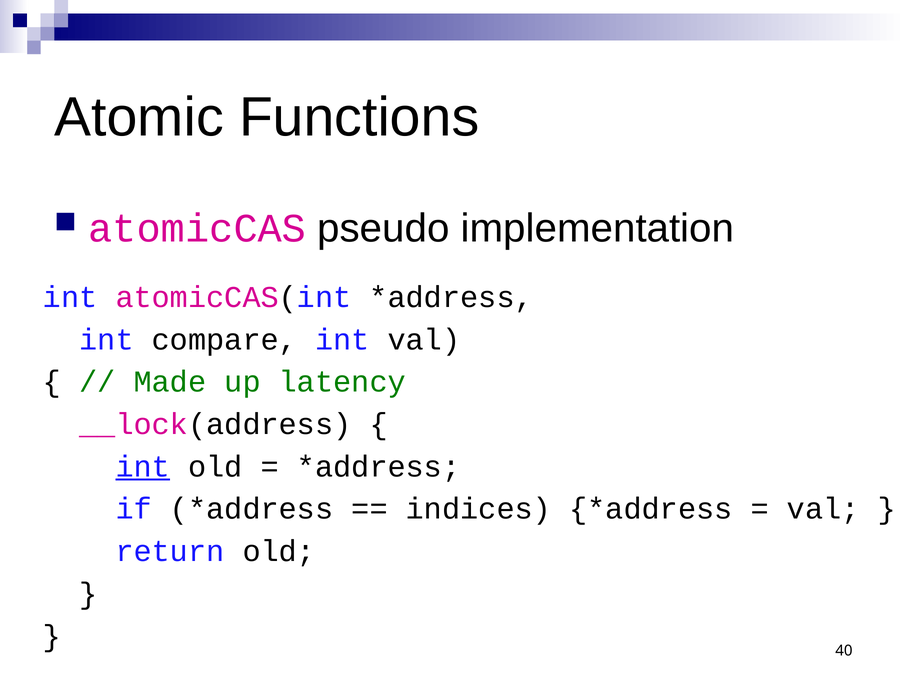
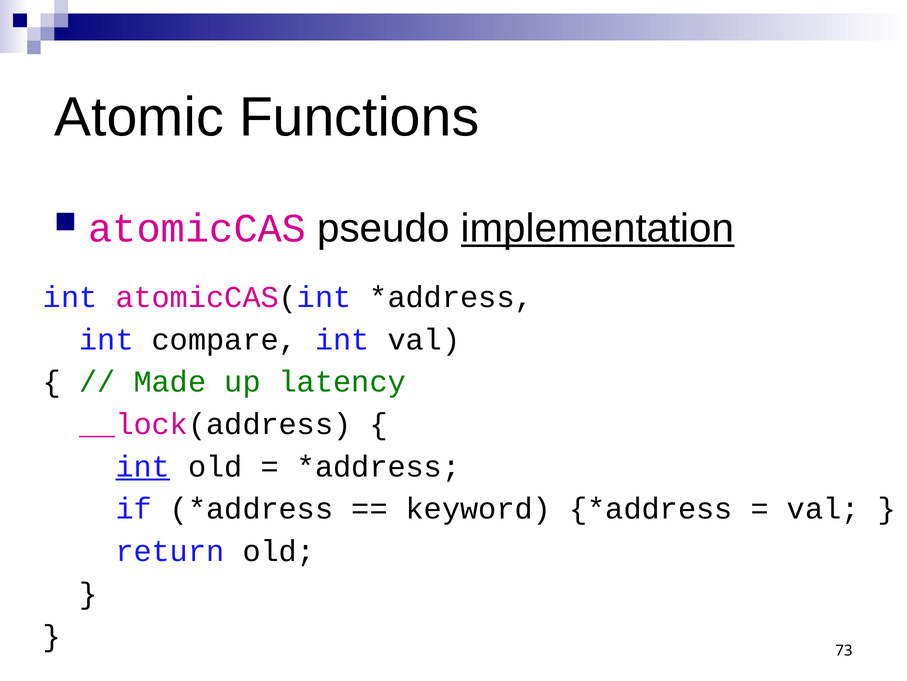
implementation underline: none -> present (598, 228)
indices: indices -> keyword (478, 508)
40: 40 -> 73 (844, 650)
